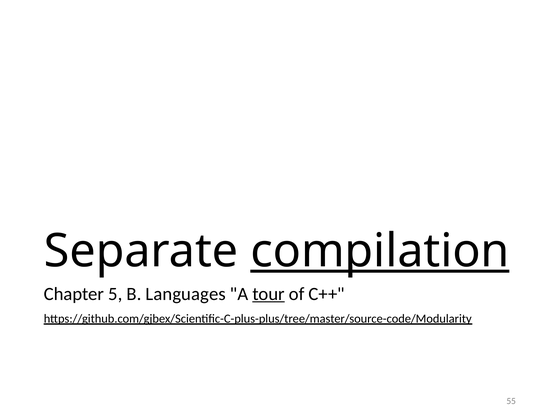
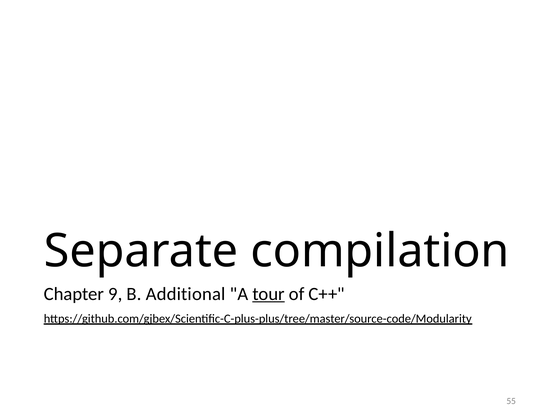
compilation underline: present -> none (380, 251)
5: 5 -> 9 (115, 294)
Languages: Languages -> Additional (186, 294)
